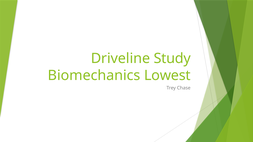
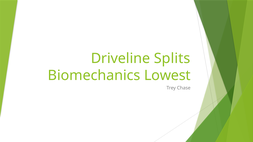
Study: Study -> Splits (172, 58)
